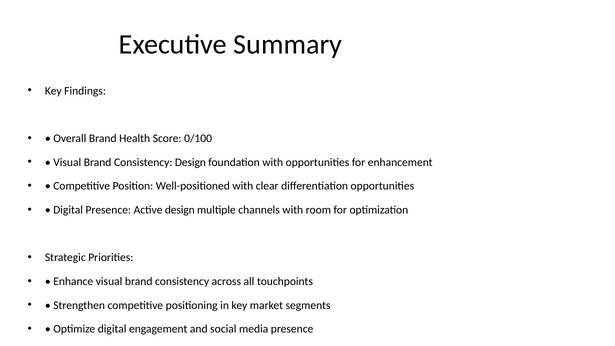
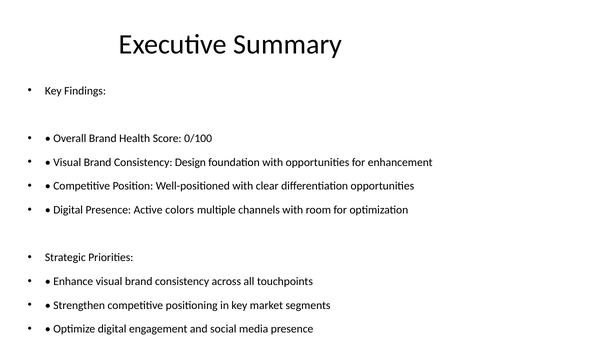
Active design: design -> colors (180, 210)
